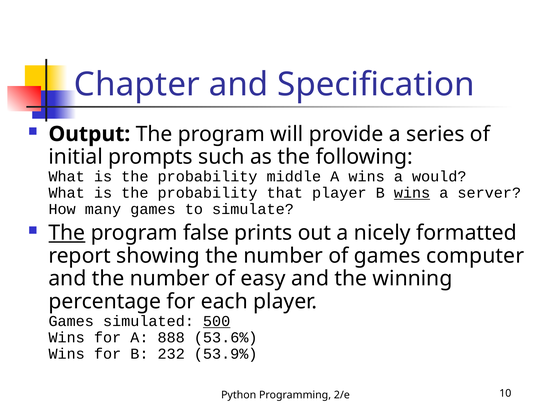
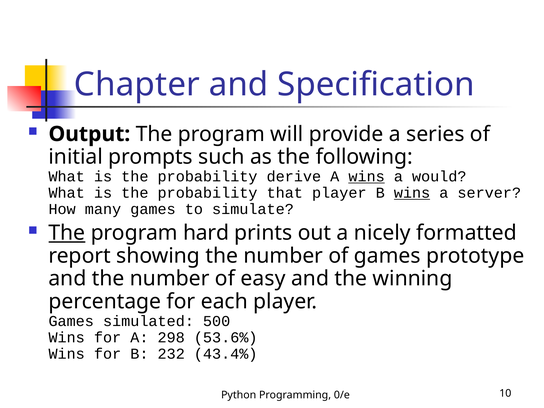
middle: middle -> derive (294, 177)
wins underline: none -> present (367, 177)
false: false -> hard (206, 233)
computer: computer -> prototype (475, 256)
500 underline: present -> none (217, 321)
888: 888 -> 298 (171, 337)
53.9%: 53.9% -> 43.4% (226, 354)
2/e: 2/e -> 0/e (342, 395)
